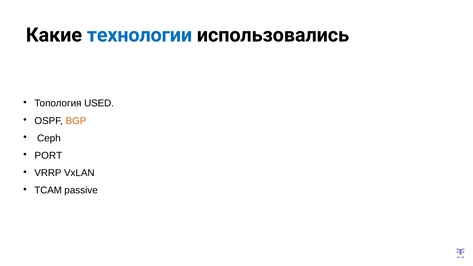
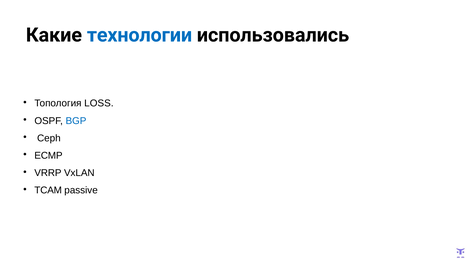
USED: USED -> LOSS (99, 103)
BGP colour: orange -> blue (76, 121)
PORT: PORT -> ECMP (48, 156)
